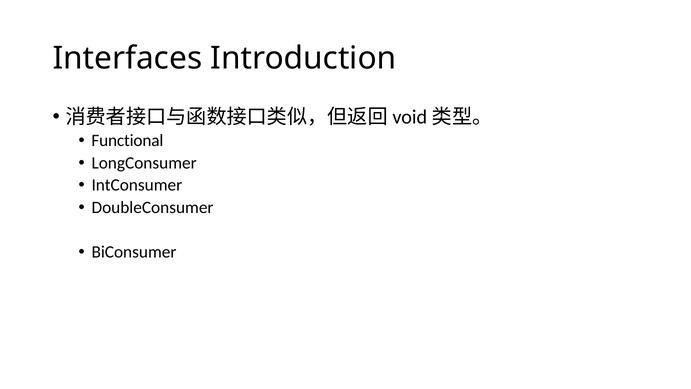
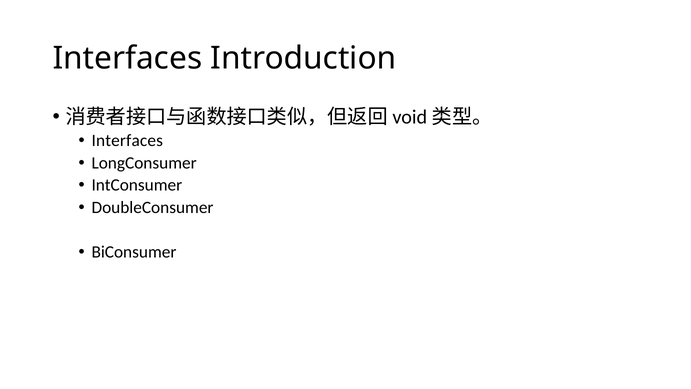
Functional: Functional -> Interfaces (127, 141)
